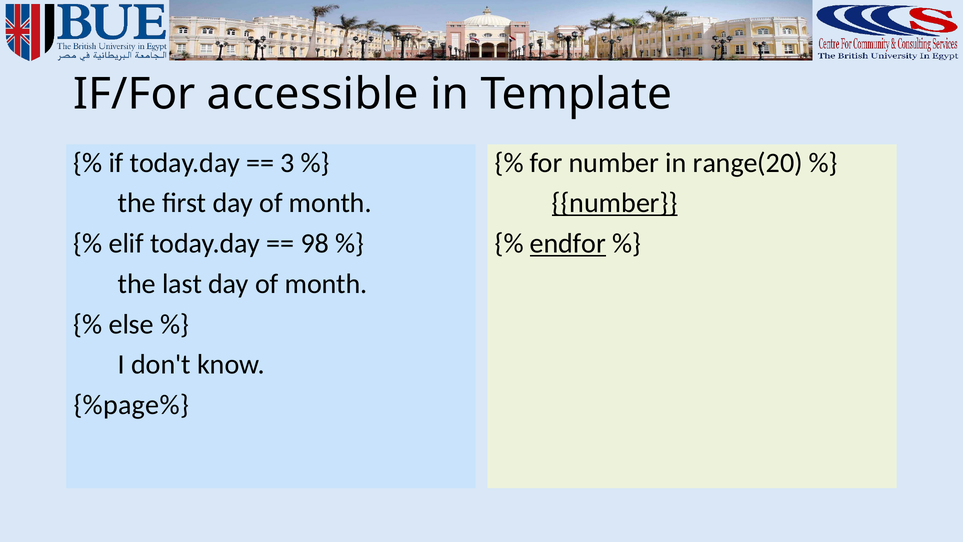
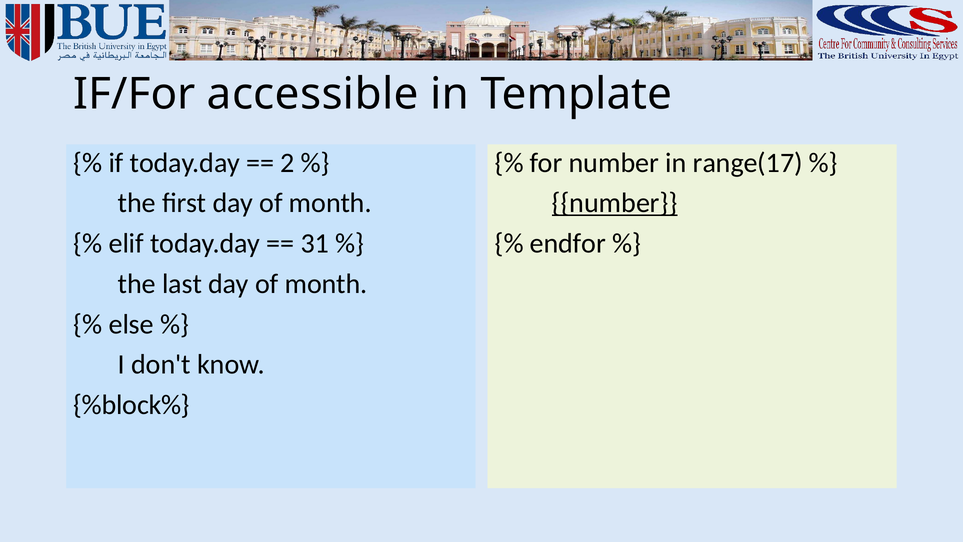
3: 3 -> 2 (287, 163)
range(20: range(20 -> range(17 (748, 163)
98: 98 -> 31 (315, 243)
endfor underline: present -> none (568, 243)
%page%: %page% -> %block% (132, 405)
